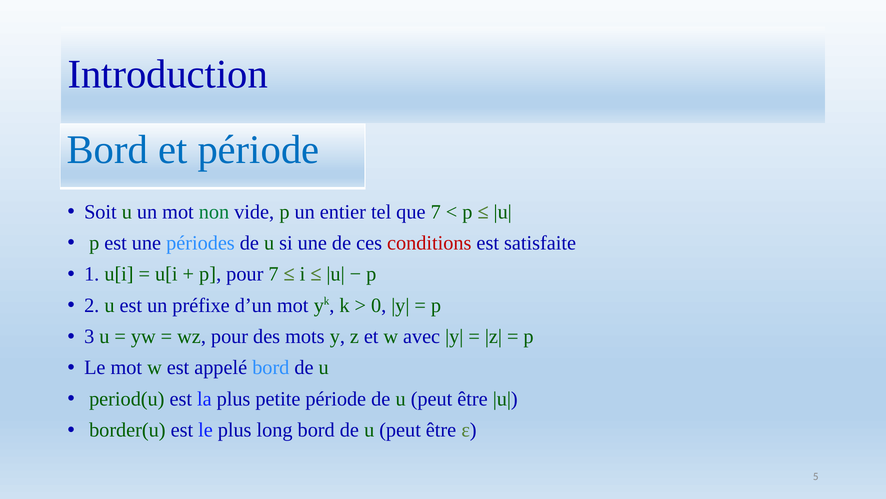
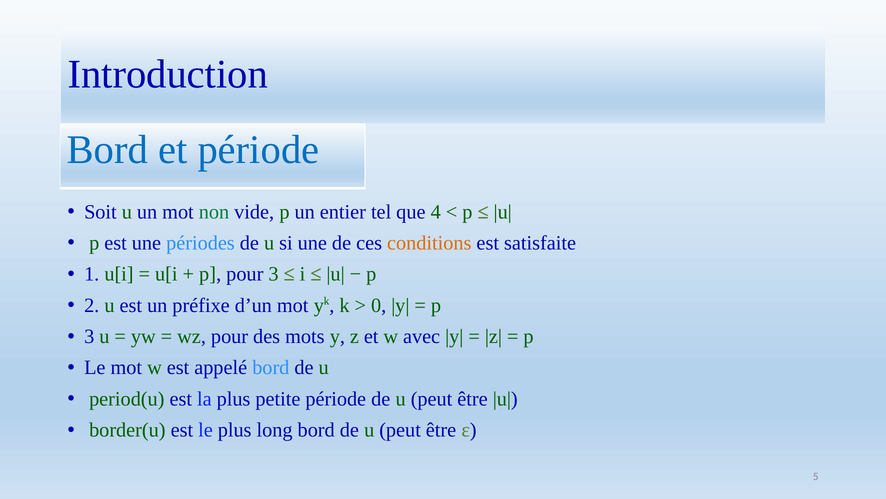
que 7: 7 -> 4 (436, 212)
conditions colour: red -> orange (429, 243)
pour 7: 7 -> 3 (274, 274)
